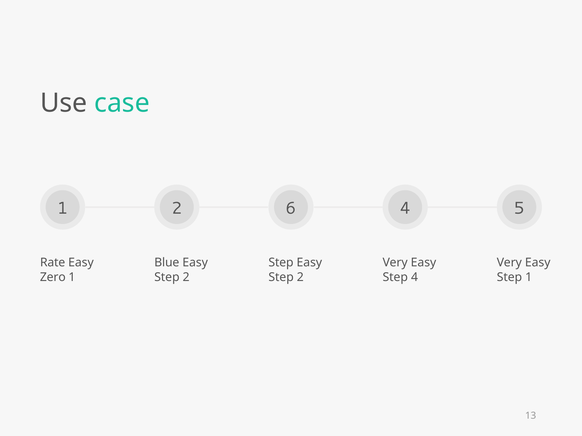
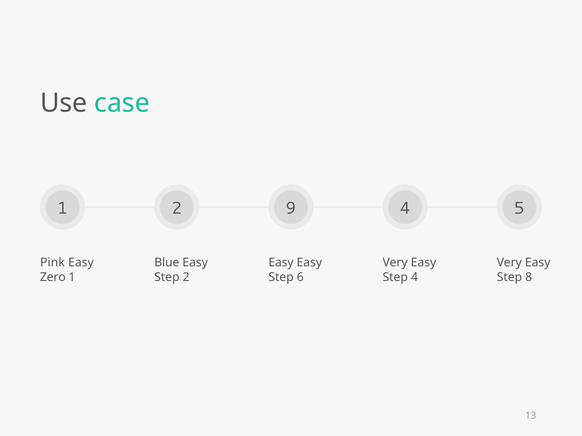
6: 6 -> 9 (291, 208)
Rate: Rate -> Pink (53, 263)
Step: Step -> Easy (281, 263)
2: 2 -> 6 (300, 278)
Step 1: 1 -> 8 (529, 278)
